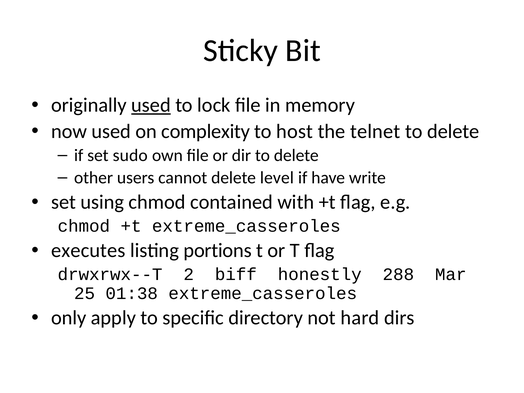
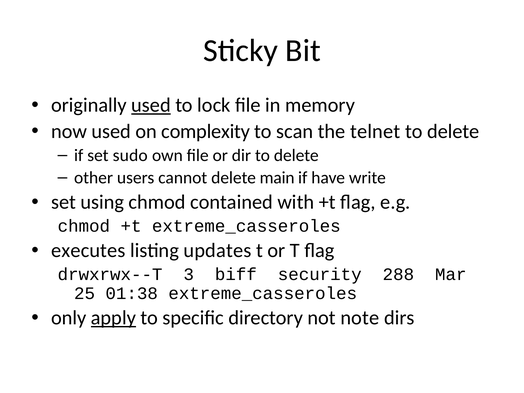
host: host -> scan (295, 131)
level: level -> main (277, 178)
portions: portions -> updates (217, 251)
2: 2 -> 3 (189, 274)
honestly: honestly -> security (320, 274)
apply underline: none -> present (113, 318)
hard: hard -> note (360, 318)
